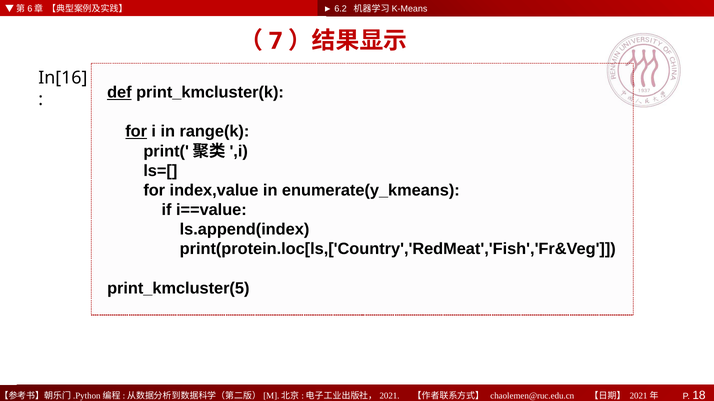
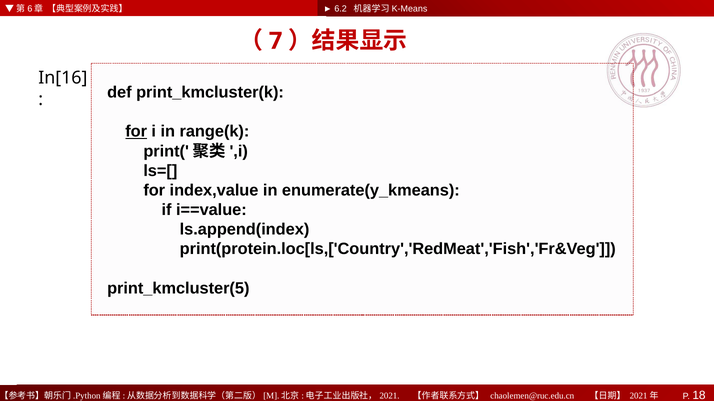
def underline: present -> none (119, 92)
